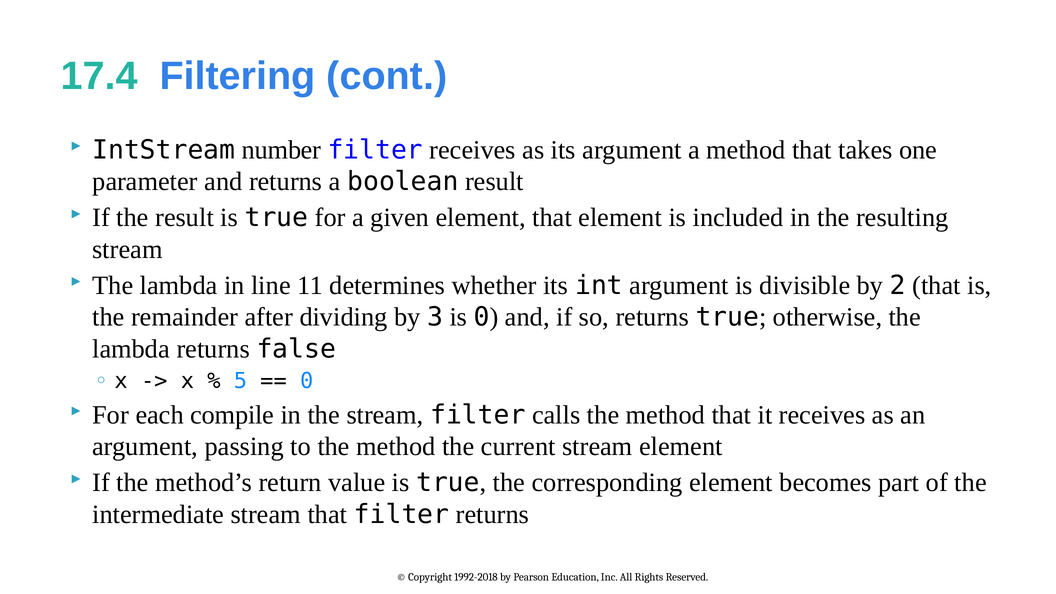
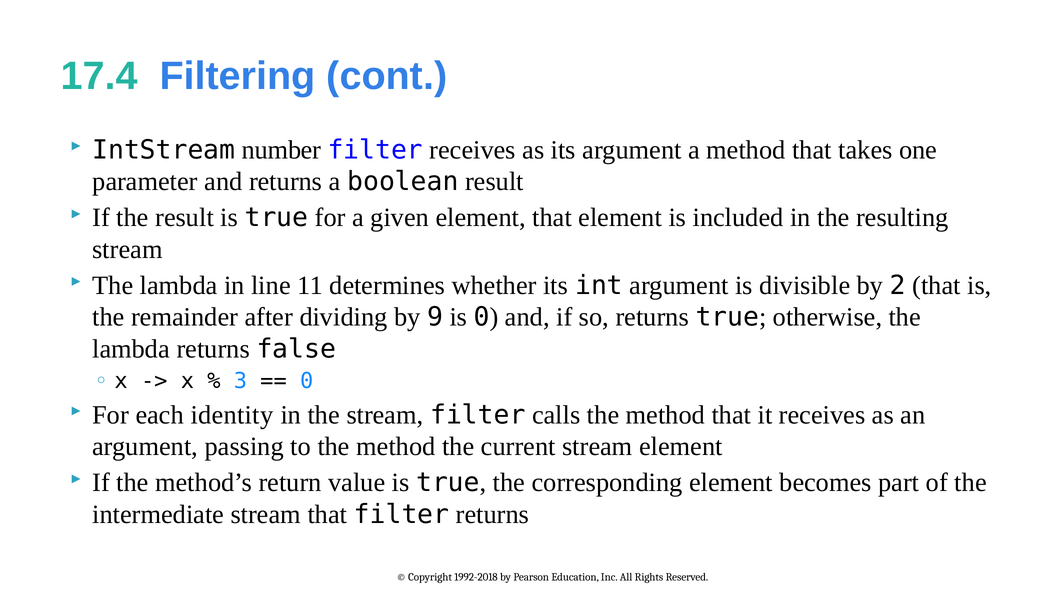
3: 3 -> 9 (435, 317)
5: 5 -> 3 (240, 381)
compile: compile -> identity (232, 415)
